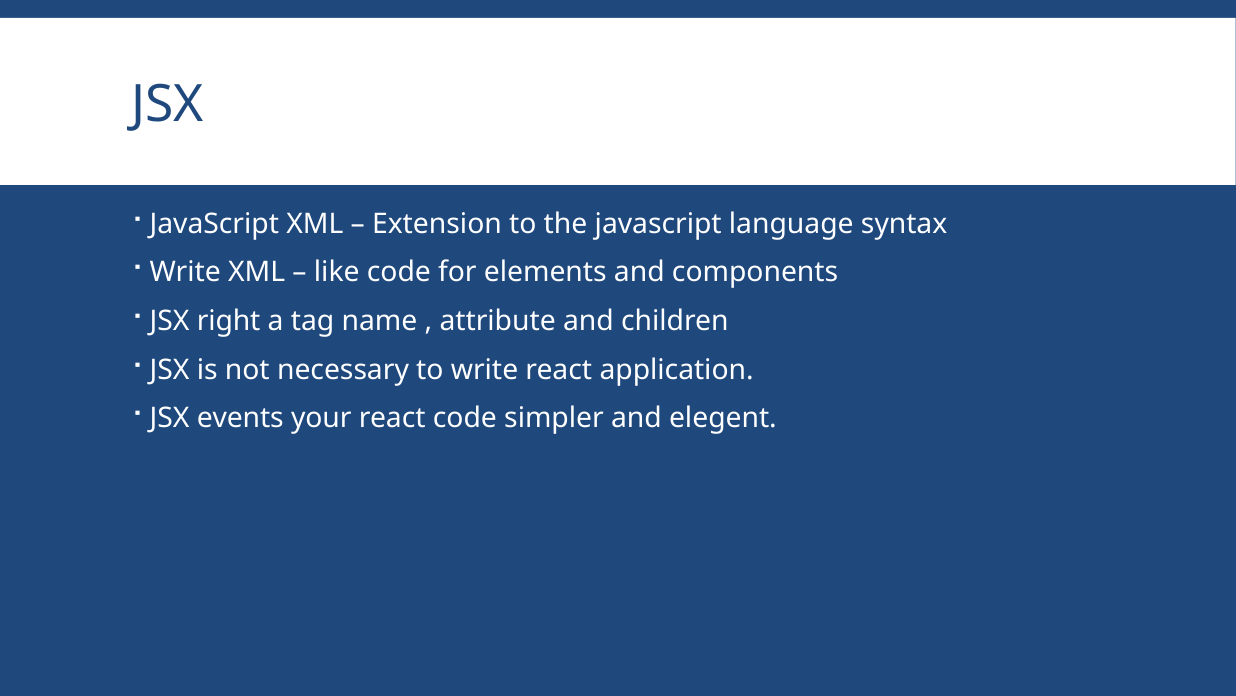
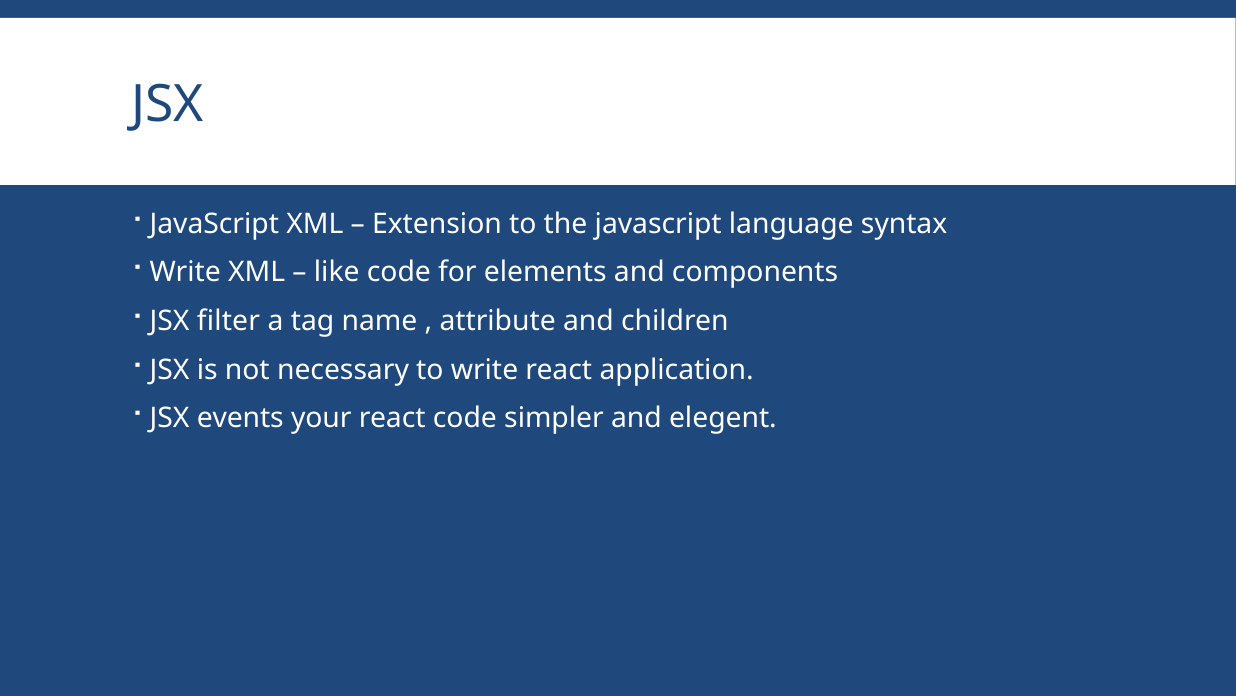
right: right -> filter (228, 321)
